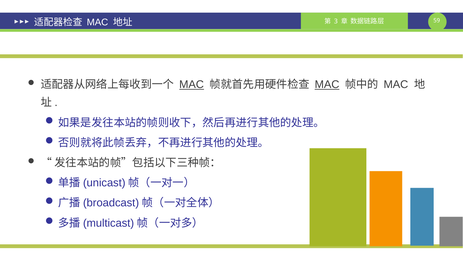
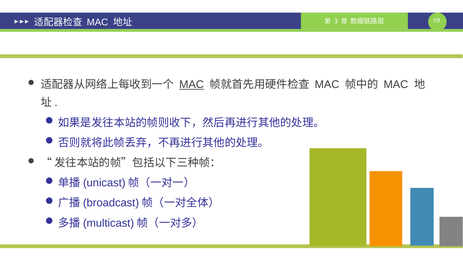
MAC underline: present -> none (327, 84)
